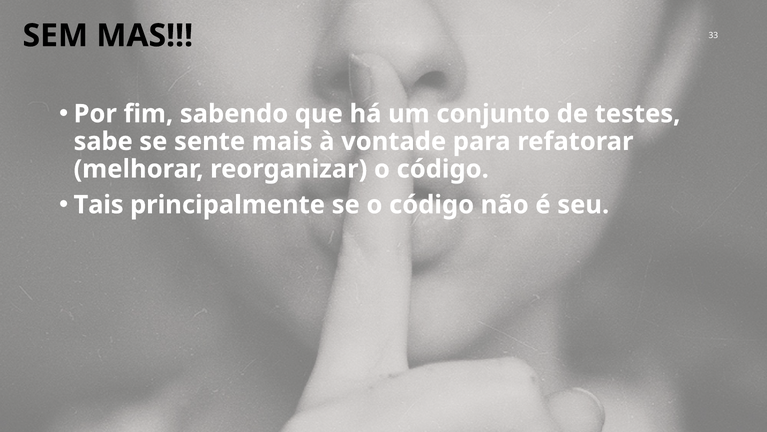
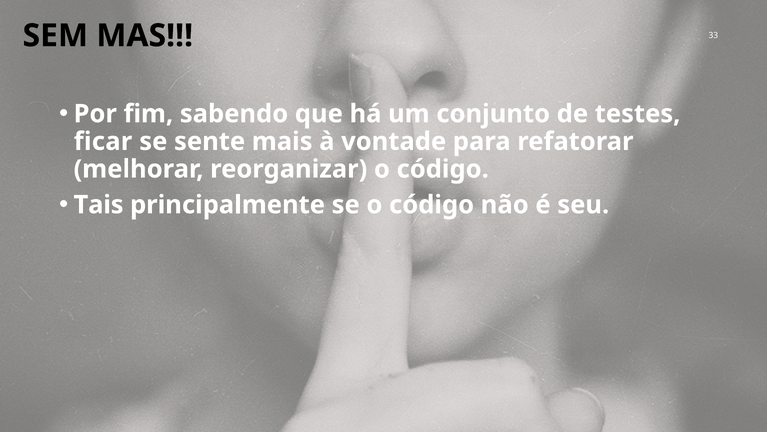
sabe: sabe -> ficar (103, 141)
